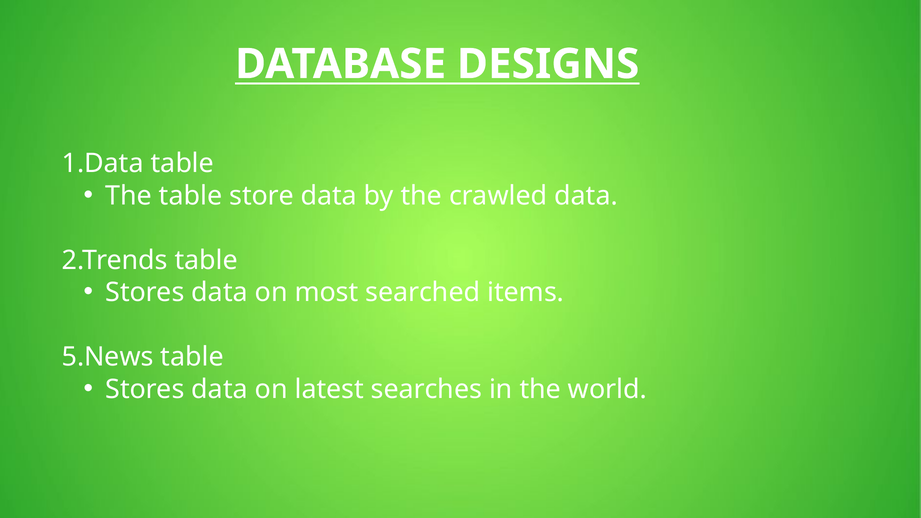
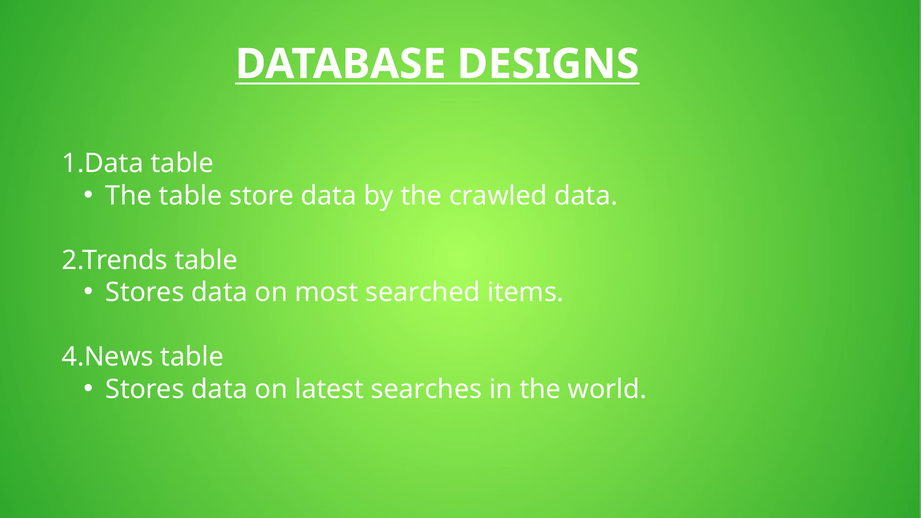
5.News: 5.News -> 4.News (108, 357)
